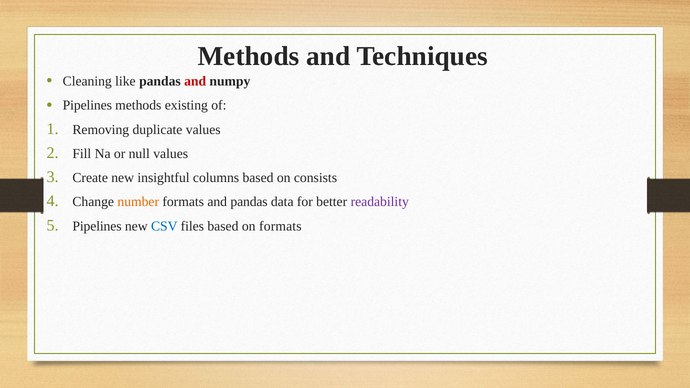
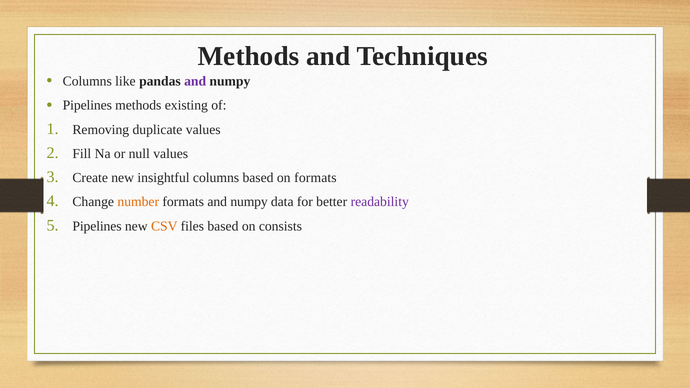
Cleaning: Cleaning -> Columns (87, 81)
and colour: red -> purple (195, 81)
on consists: consists -> formats (315, 178)
formats and pandas: pandas -> numpy (249, 202)
CSV colour: blue -> orange (164, 226)
on formats: formats -> consists (280, 226)
